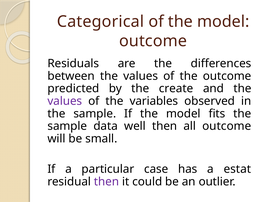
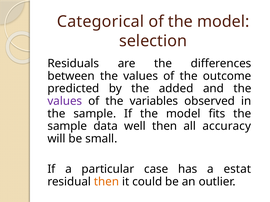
outcome: outcome -> selection (153, 41)
create: create -> added (176, 89)
all outcome: outcome -> accuracy (227, 126)
then colour: purple -> orange (107, 182)
